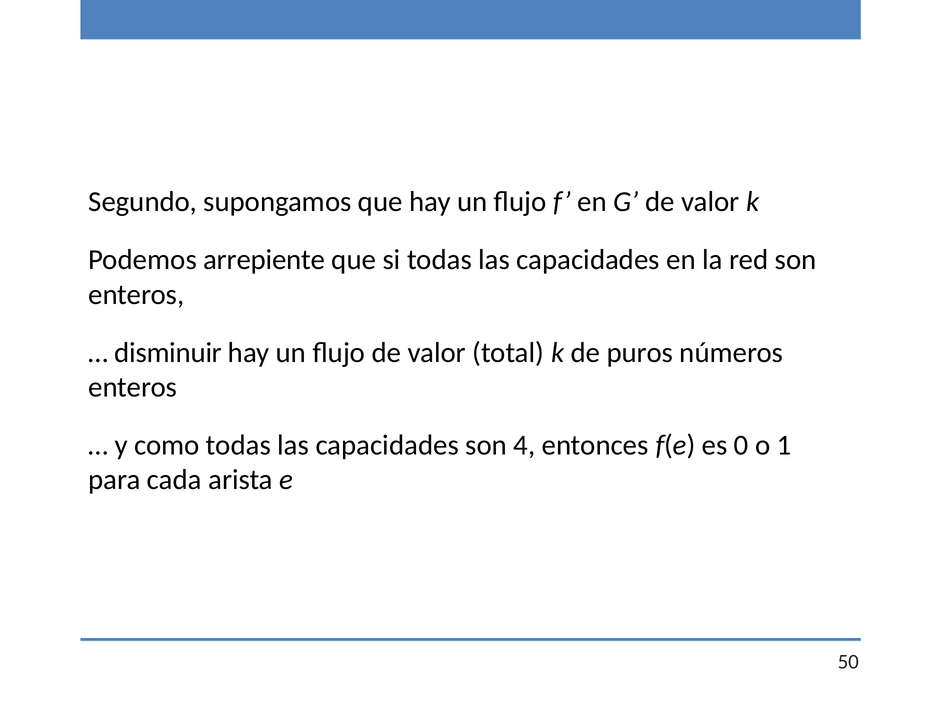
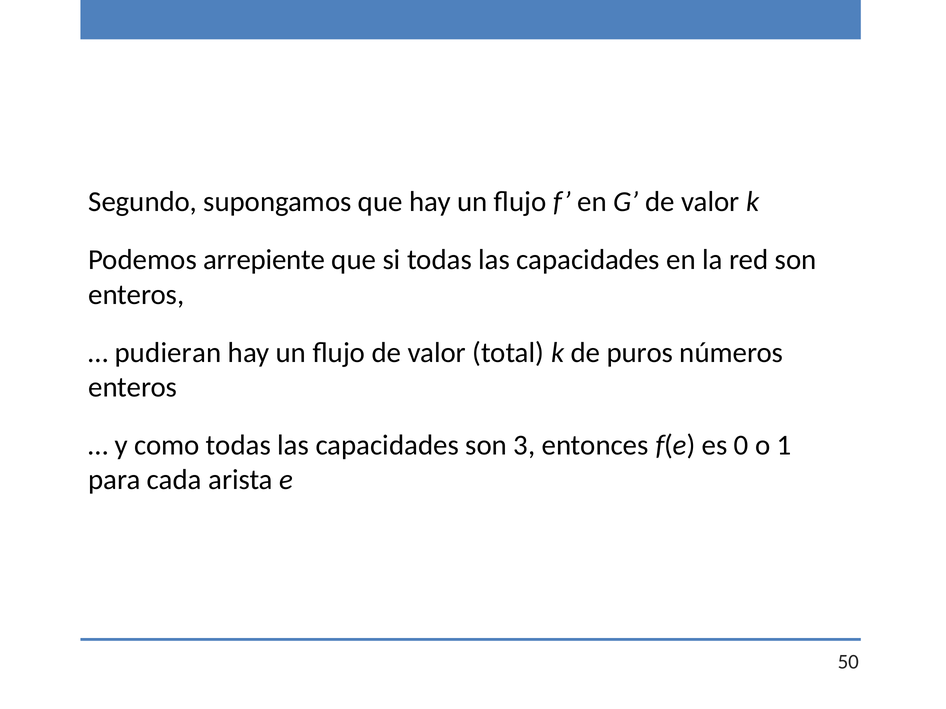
disminuir: disminuir -> pudieran (168, 353)
4: 4 -> 3 (524, 445)
